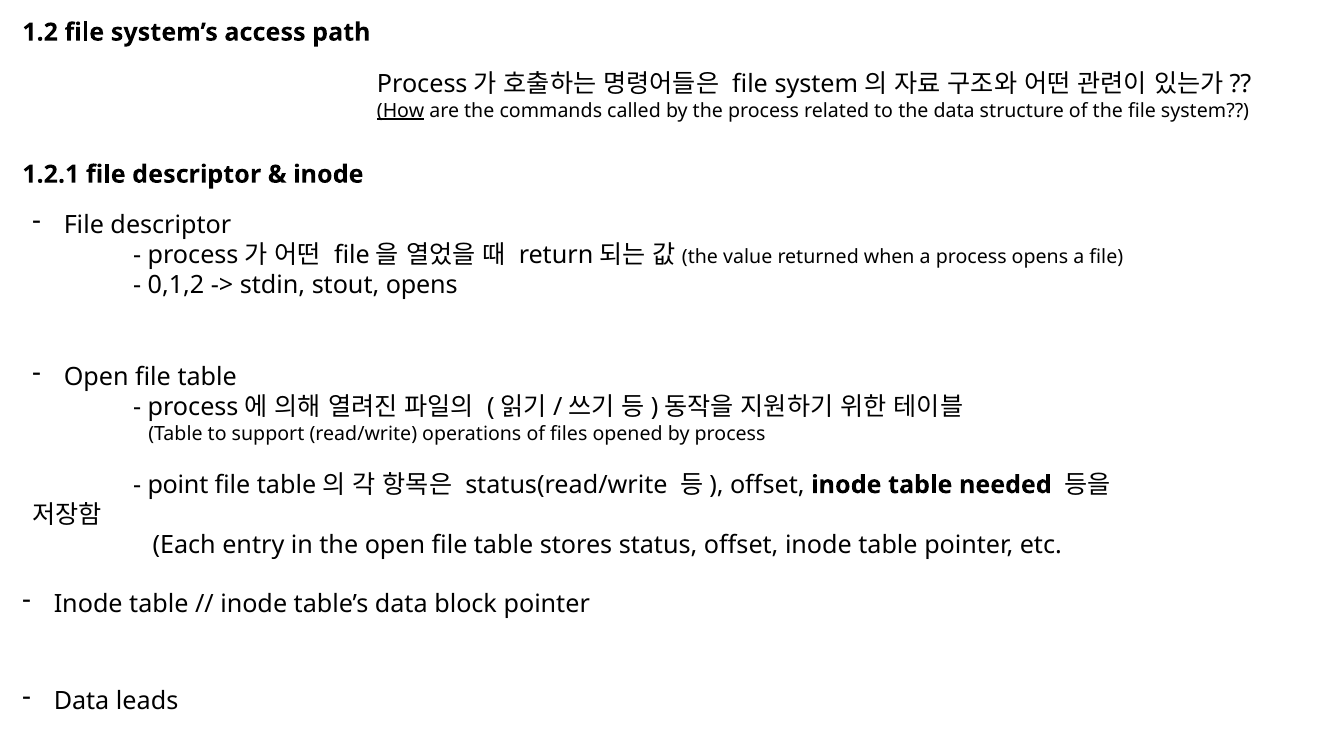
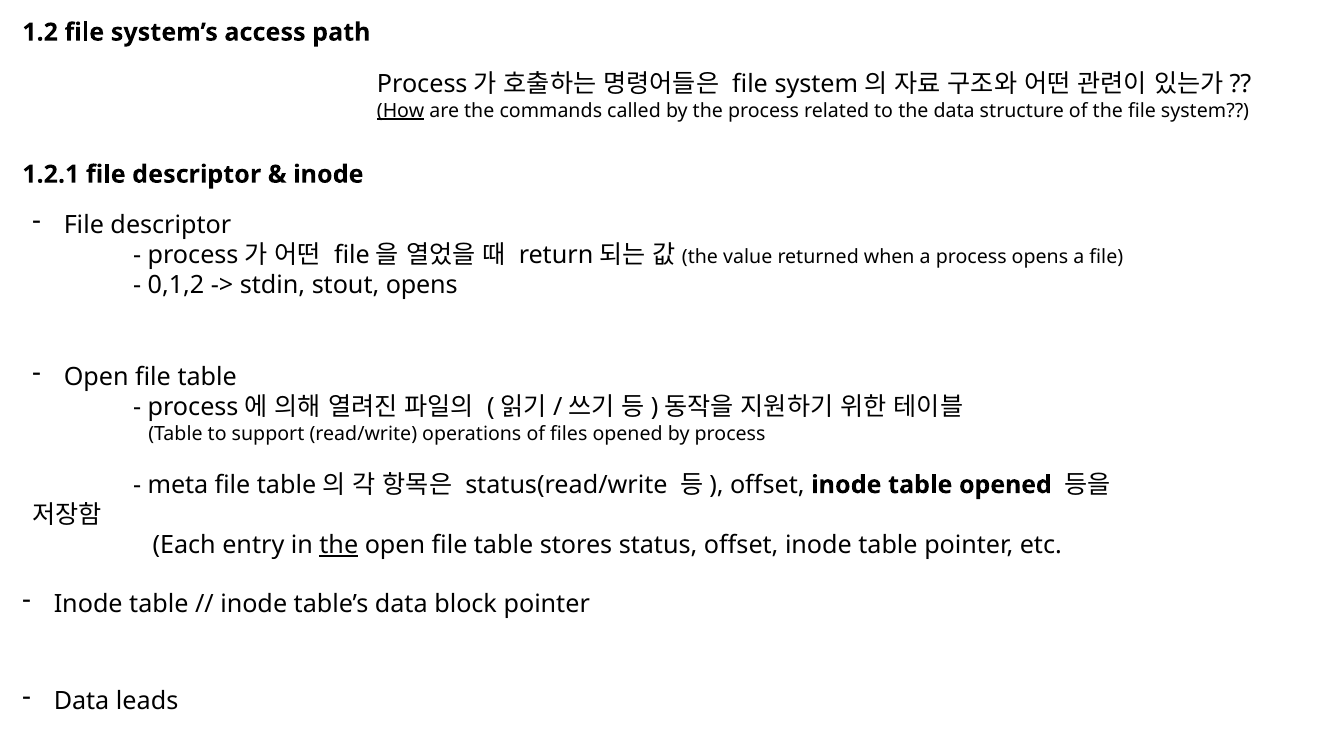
point: point -> meta (178, 485)
table needed: needed -> opened (1005, 485)
the underline: none -> present (339, 545)
